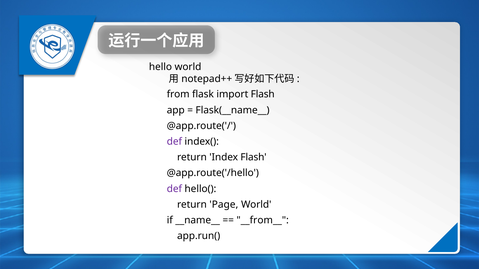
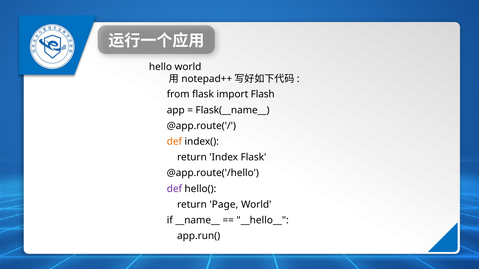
def colour: purple -> orange (174, 142)
Index Flash: Flash -> Flask (253, 158)
__from__: __from__ -> __hello__ (263, 221)
